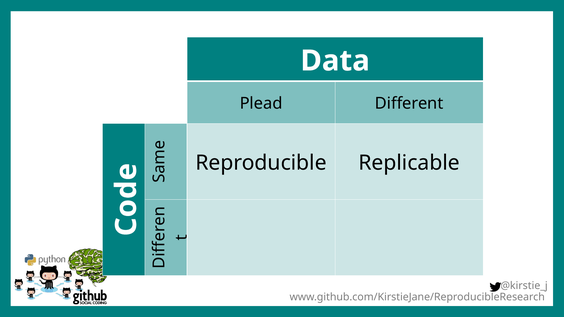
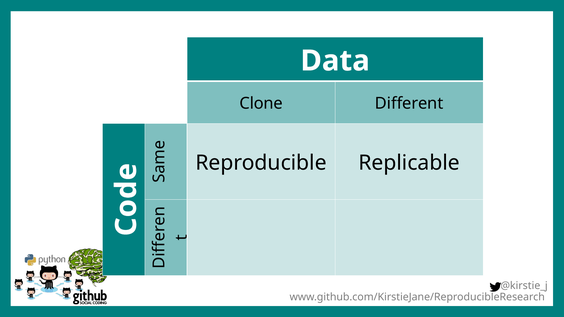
Plead: Plead -> Clone (261, 103)
